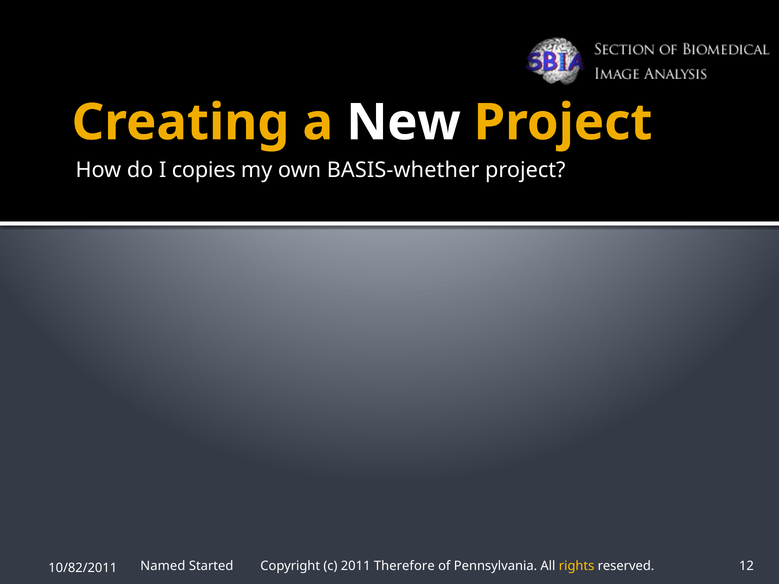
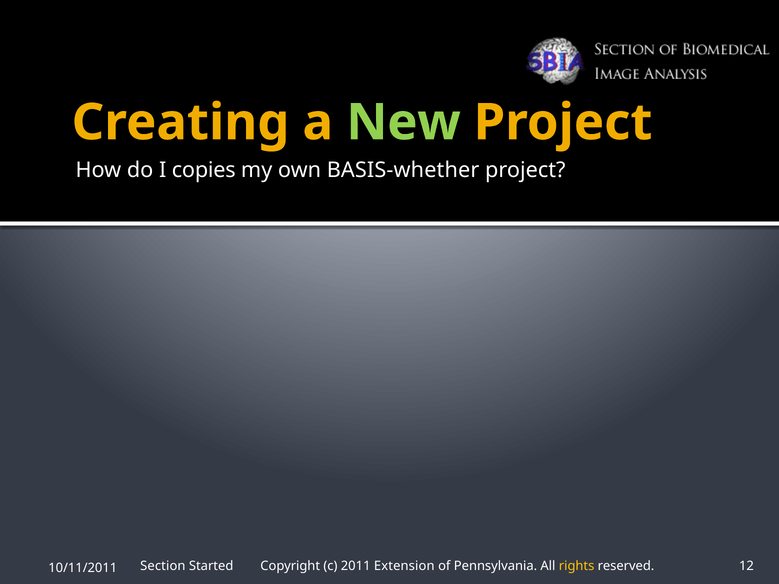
New colour: white -> light green (403, 123)
Named: Named -> Section (163, 566)
Therefore: Therefore -> Extension (404, 566)
10/82/2011: 10/82/2011 -> 10/11/2011 (83, 568)
